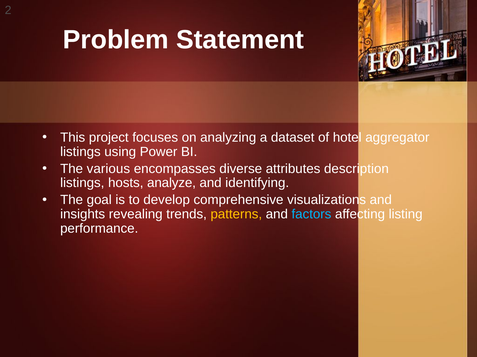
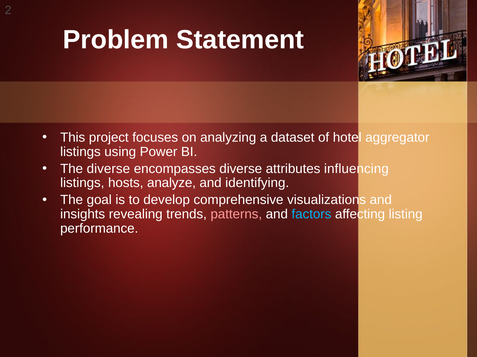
The various: various -> diverse (108, 169)
description: description -> influencing (356, 169)
patterns colour: yellow -> pink (236, 215)
